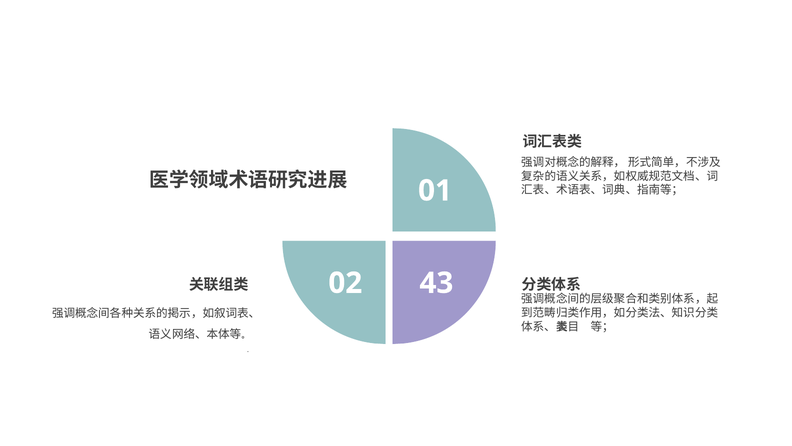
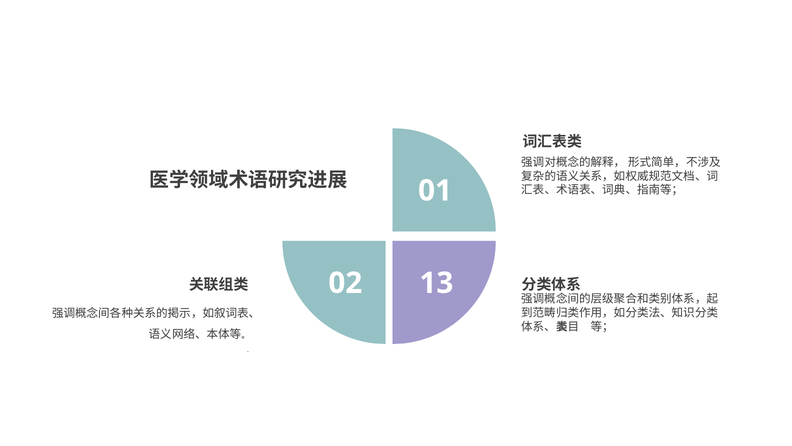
43: 43 -> 13 (436, 283)
